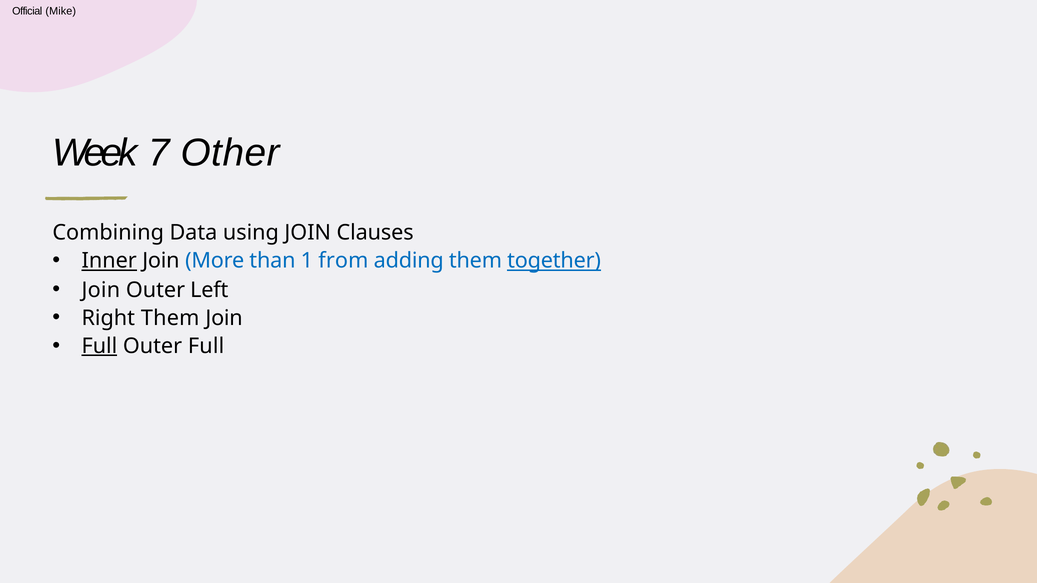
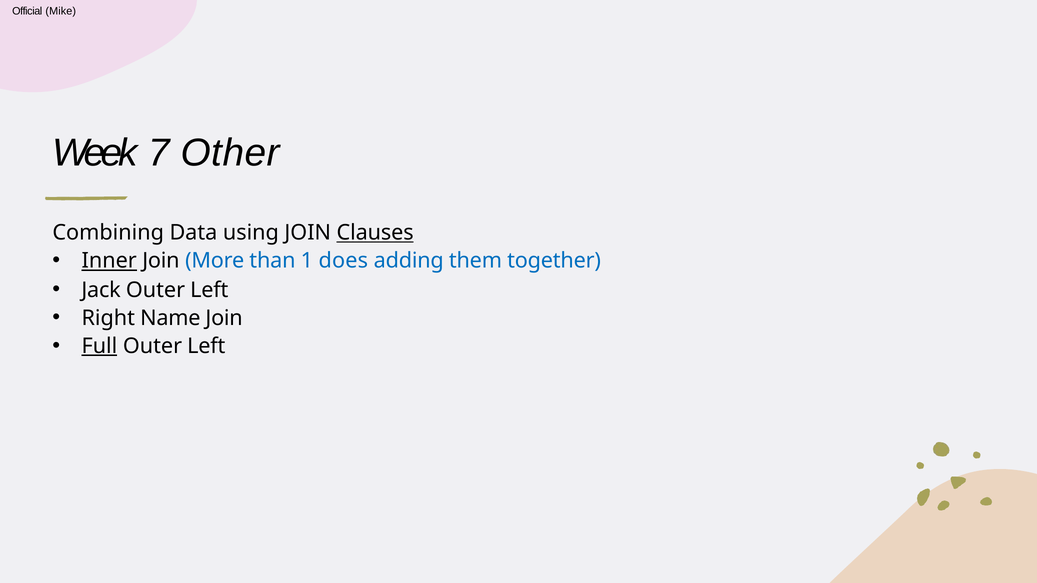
Clauses underline: none -> present (375, 233)
from: from -> does (343, 261)
together underline: present -> none (554, 261)
Join: Join -> Jack (101, 290)
Right Them: Them -> Name (170, 318)
Full: Full -> Left (206, 346)
